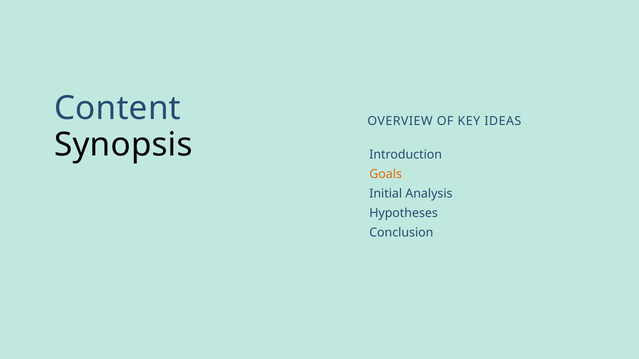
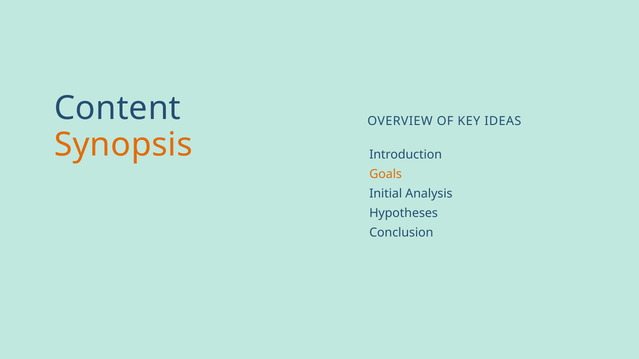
Synopsis colour: black -> orange (123, 145)
